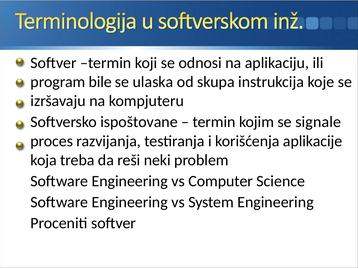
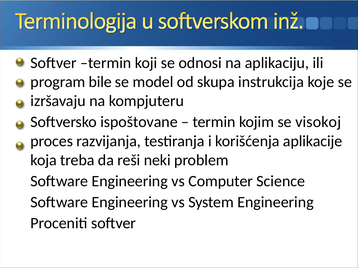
ulaska: ulaska -> model (153, 82)
signale: signale -> visokoj (318, 122)
